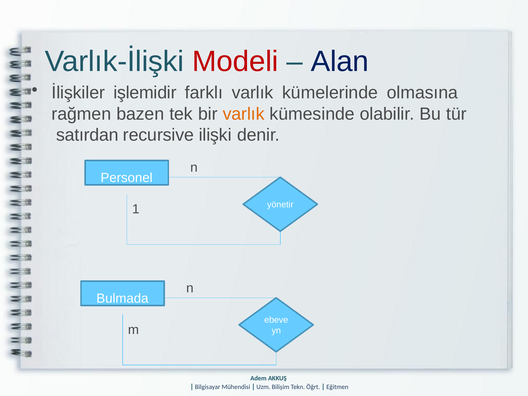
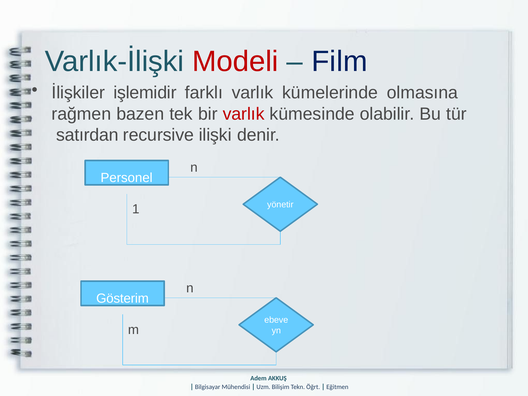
Alan: Alan -> Film (339, 61)
varlık colour: orange -> red (244, 114)
Bulmada: Bulmada -> Gösterim (122, 298)
